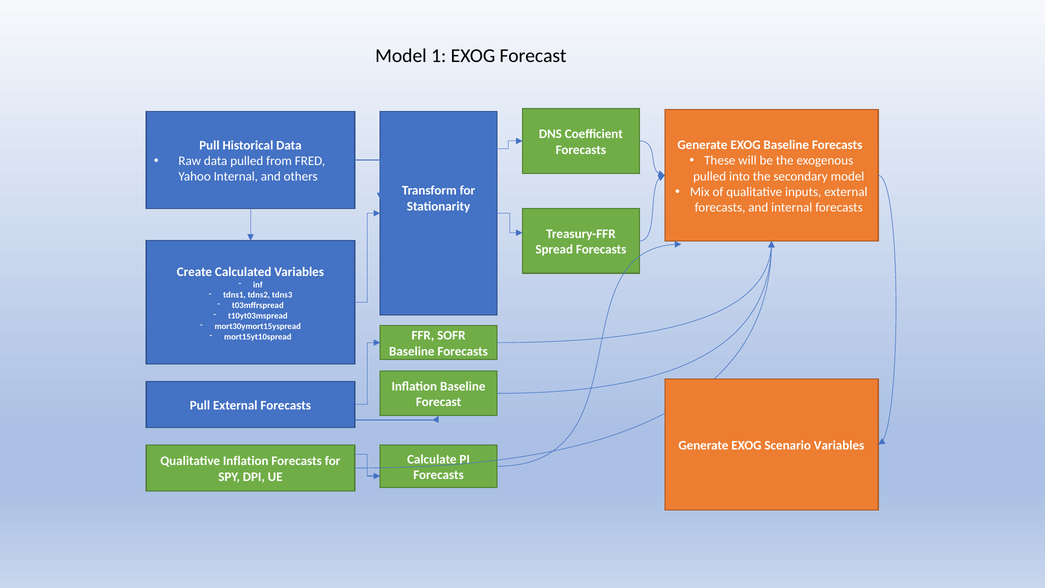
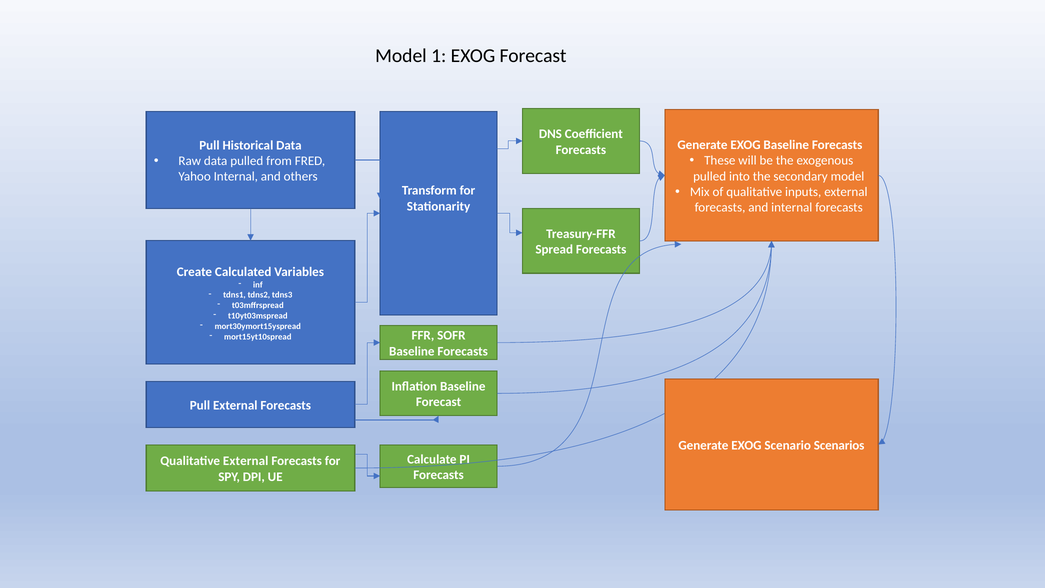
Scenario Variables: Variables -> Scenarios (839, 445)
Qualitative Inflation: Inflation -> External (246, 461)
